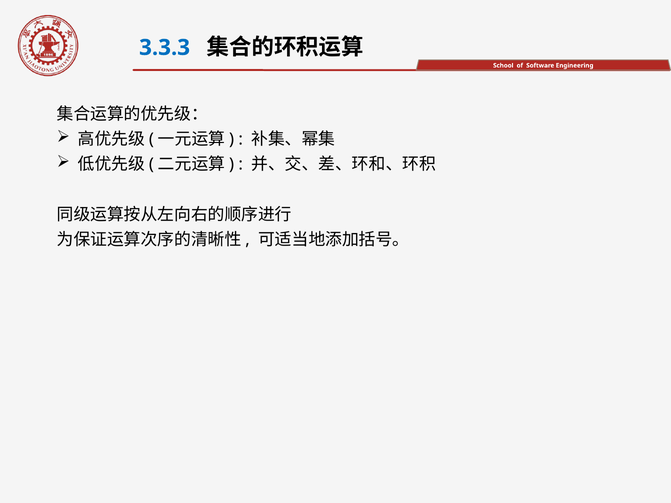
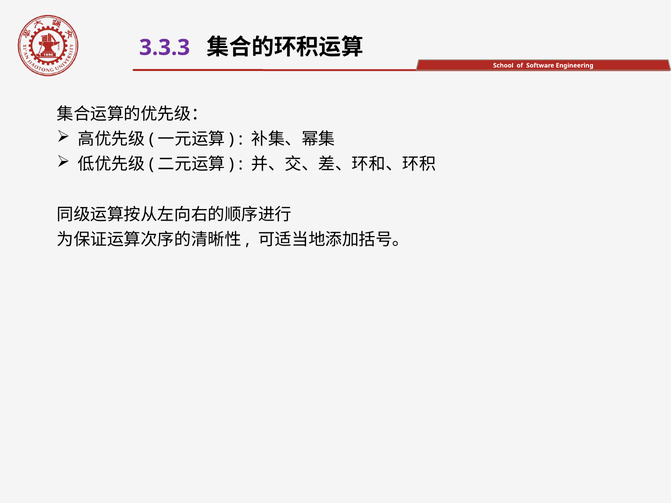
3.3.3 colour: blue -> purple (165, 48)
